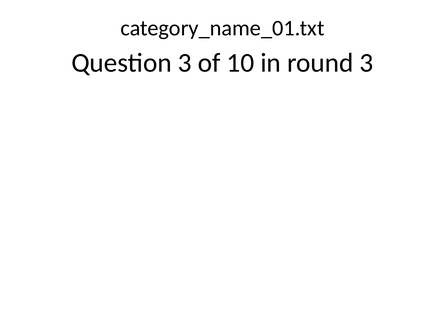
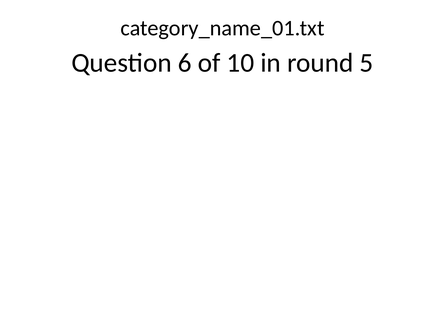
Question 3: 3 -> 6 (185, 63)
round 3: 3 -> 5 (366, 63)
